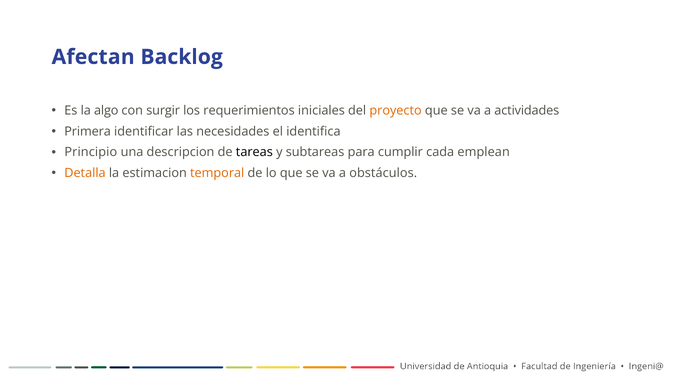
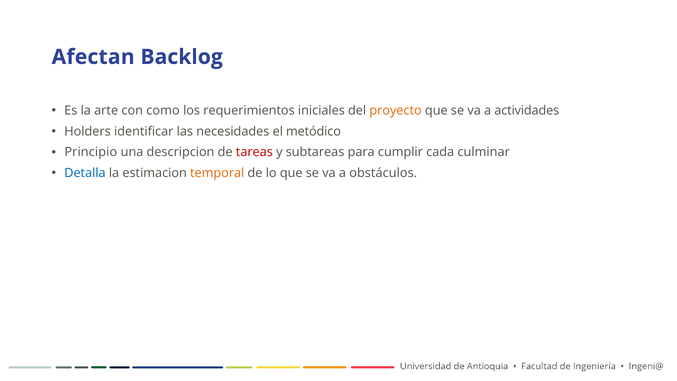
algo: algo -> arte (106, 111)
surgir: surgir -> como (163, 111)
Primera: Primera -> Holders (88, 131)
identifica: identifica -> metódico (313, 131)
tareas colour: black -> red (254, 152)
emplean: emplean -> culminar (484, 152)
Detalla colour: orange -> blue (85, 173)
